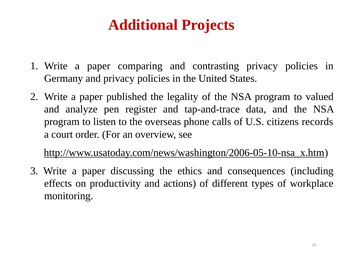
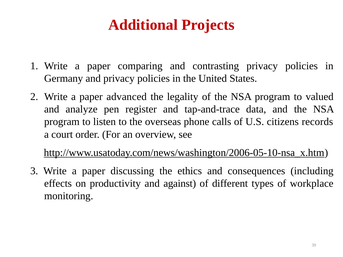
published: published -> advanced (127, 97)
actions: actions -> against (180, 184)
